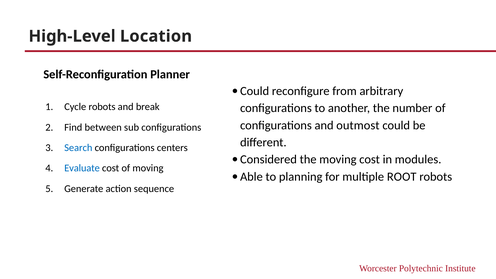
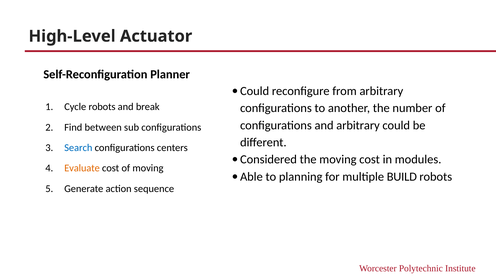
Location: Location -> Actuator (156, 36)
and outmost: outmost -> arbitrary (358, 125)
Evaluate colour: blue -> orange (82, 168)
ROOT: ROOT -> BUILD (402, 177)
